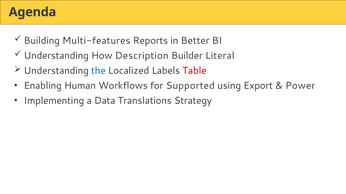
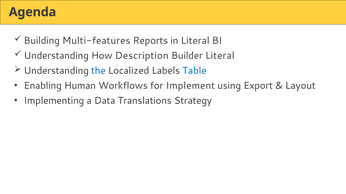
in Better: Better -> Literal (195, 41)
Table colour: red -> blue (194, 71)
Supported: Supported -> Implement (190, 86)
Power: Power -> Layout (300, 86)
